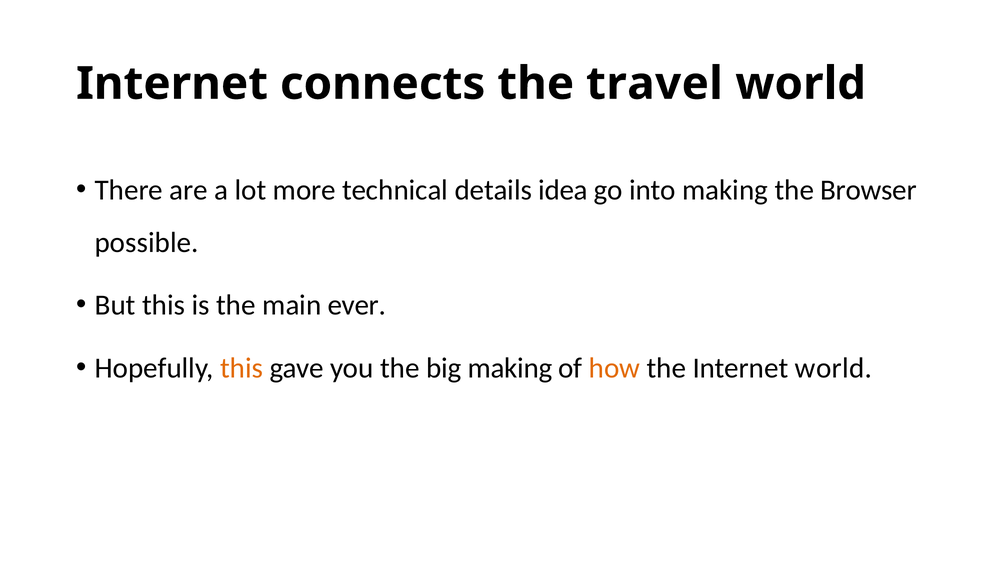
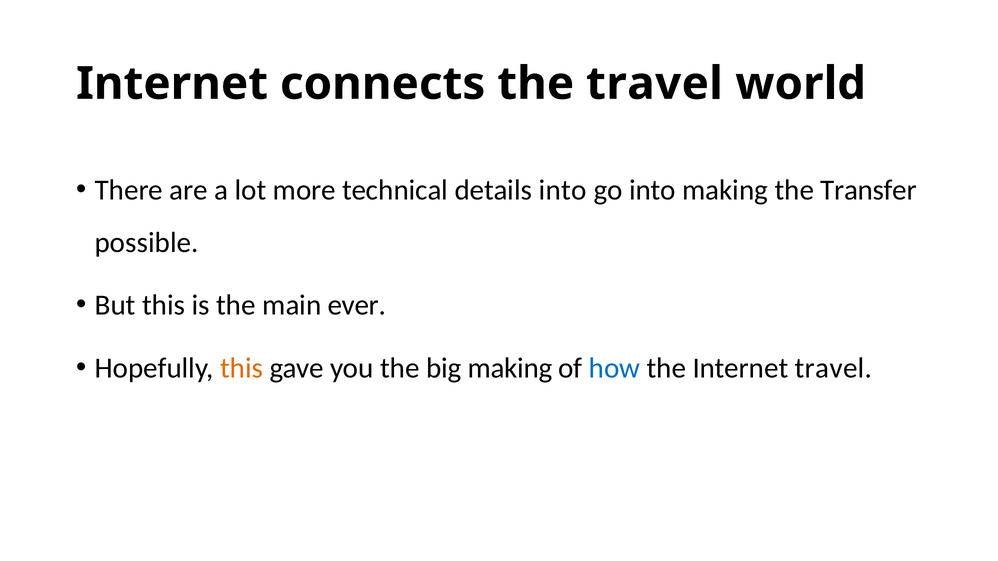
details idea: idea -> into (563, 190)
Browser: Browser -> Transfer (869, 190)
how colour: orange -> blue (615, 368)
Internet world: world -> travel (834, 368)
